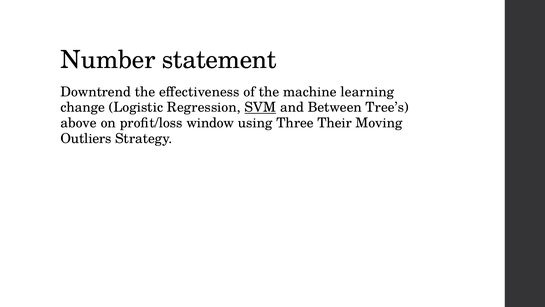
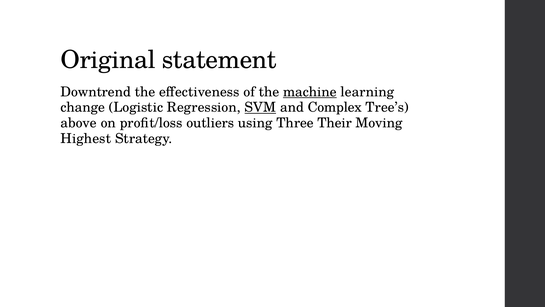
Number: Number -> Original (108, 60)
machine underline: none -> present (310, 92)
Between: Between -> Complex (335, 107)
window: window -> outliers (210, 123)
Outliers: Outliers -> Highest (86, 138)
